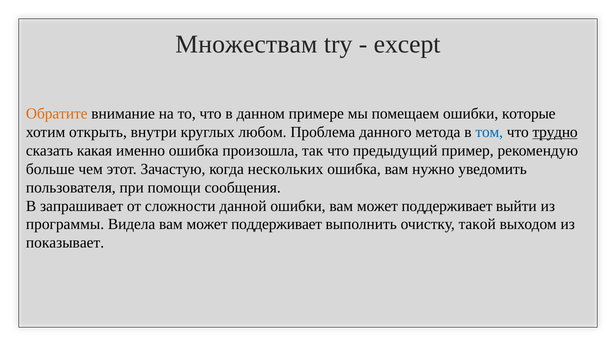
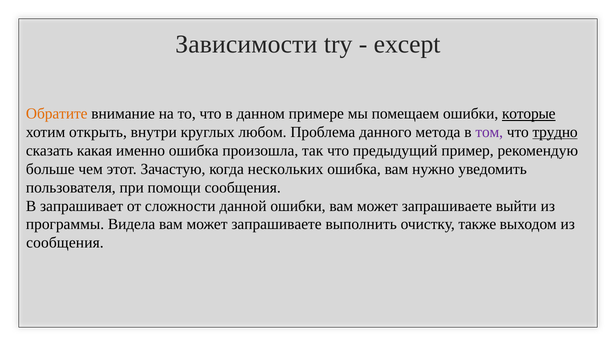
Множествам: Множествам -> Зависимости (246, 44)
которые underline: none -> present (529, 114)
том colour: blue -> purple (489, 132)
ошибки вам может поддерживает: поддерживает -> запрашиваете (447, 206)
поддерживает: поддерживает -> запрашиваете (277, 225)
такой: такой -> также (477, 225)
показывает: показывает -> сообщения (65, 243)
